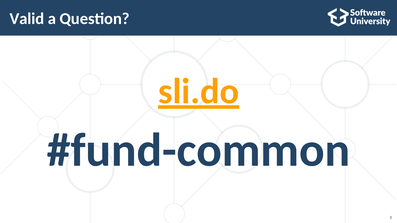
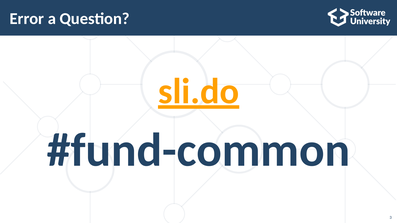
Valid: Valid -> Error (27, 19)
